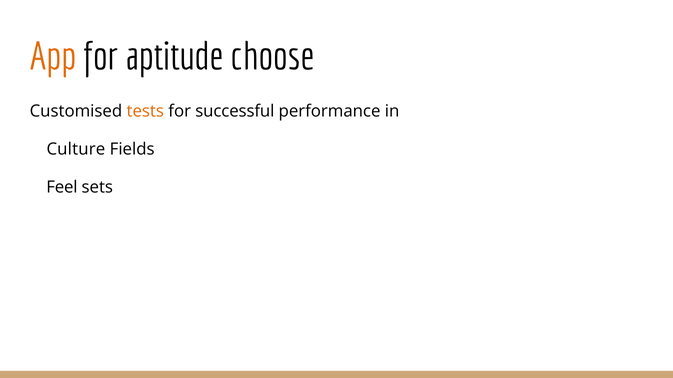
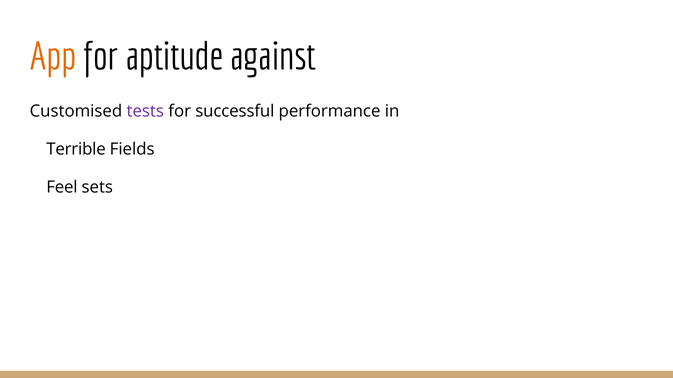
choose: choose -> against (273, 57)
tests colour: orange -> purple (145, 111)
Culture: Culture -> Terrible (76, 149)
